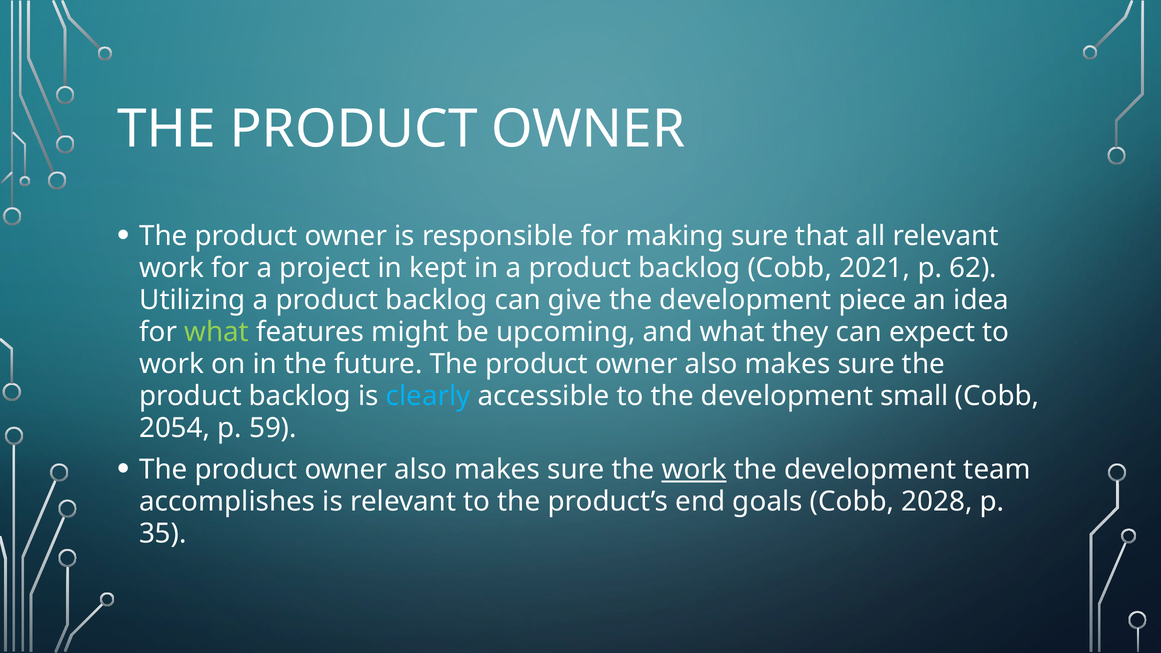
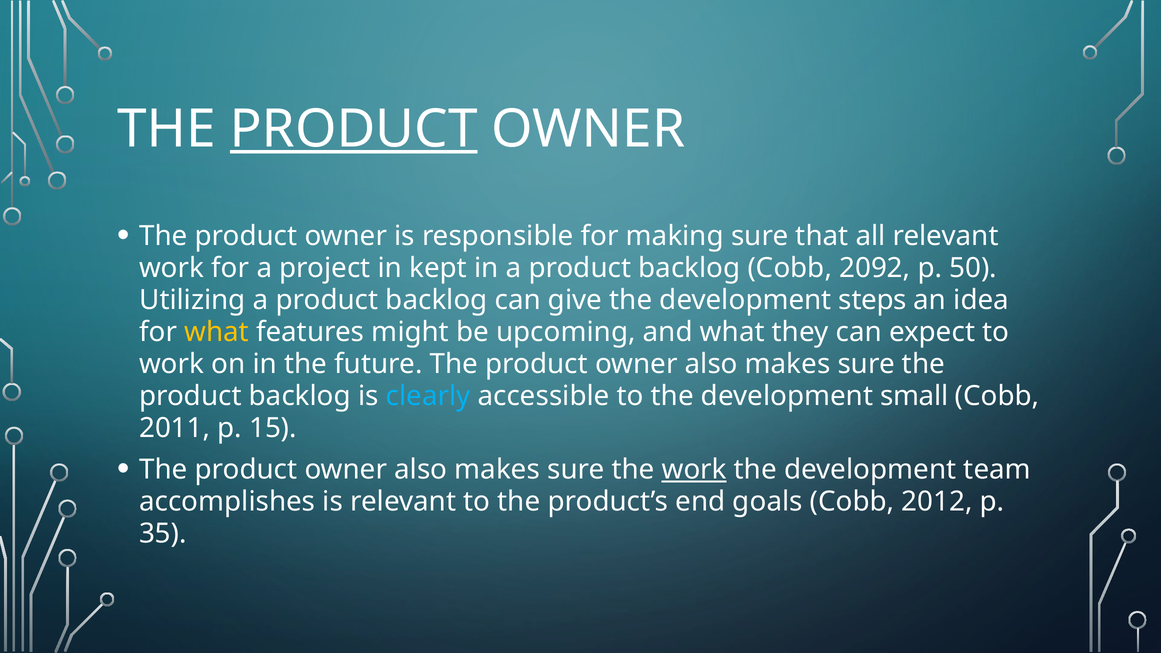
PRODUCT underline: none -> present (354, 129)
2021: 2021 -> 2092 (875, 268)
62: 62 -> 50 (973, 268)
piece: piece -> steps (873, 300)
what colour: light green -> yellow (217, 332)
2054: 2054 -> 2011 (175, 428)
59: 59 -> 15 (273, 428)
2028: 2028 -> 2012 (937, 502)
